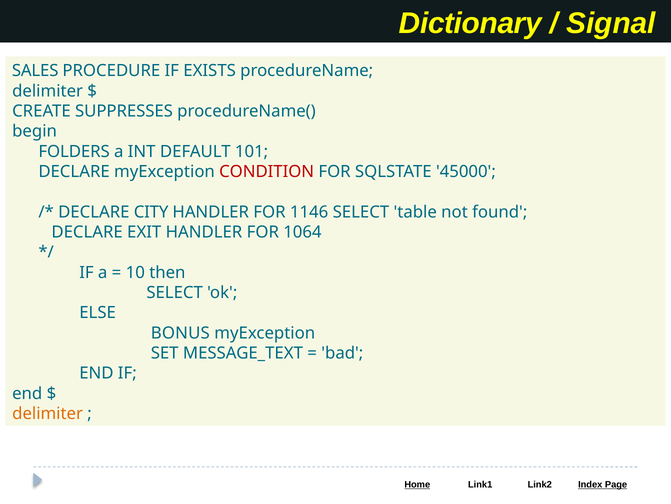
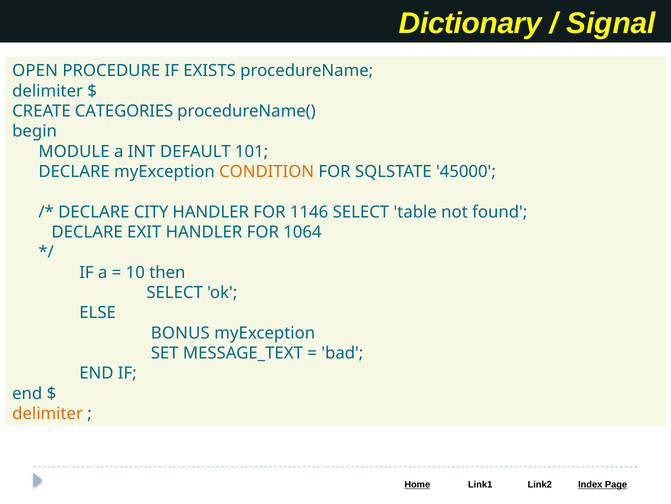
SALES: SALES -> OPEN (35, 71)
SUPPRESSES: SUPPRESSES -> CATEGORIES (124, 111)
FOLDERS: FOLDERS -> MODULE (74, 151)
CONDITION colour: red -> orange (267, 171)
